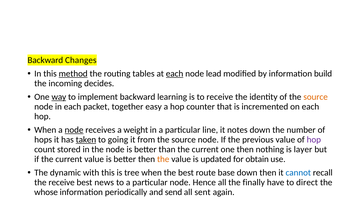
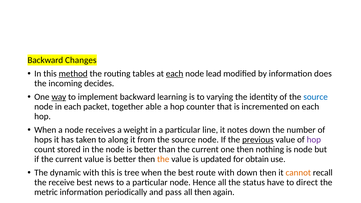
build: build -> does (323, 74)
to receive: receive -> varying (220, 97)
source colour: orange -> blue (316, 97)
easy: easy -> able (154, 107)
node underline: present -> none (74, 130)
taken underline: present -> none (86, 140)
going: going -> along (118, 140)
previous underline: none -> present (258, 140)
is layer: layer -> node (303, 149)
route base: base -> with (226, 173)
cannot colour: blue -> orange (298, 173)
finally: finally -> status (254, 182)
whose: whose -> metric (46, 192)
send: send -> pass (173, 192)
all sent: sent -> then (203, 192)
